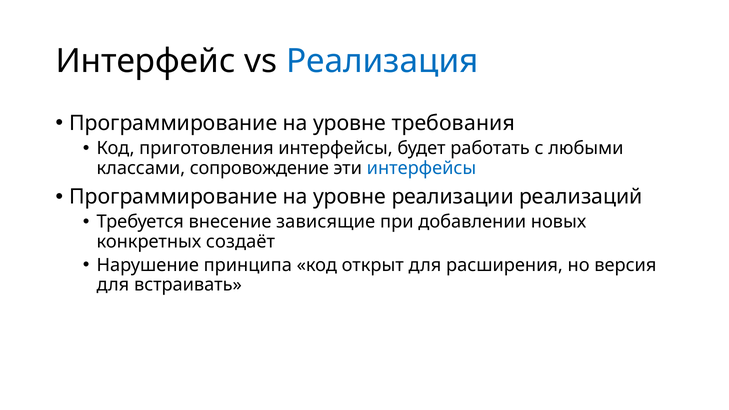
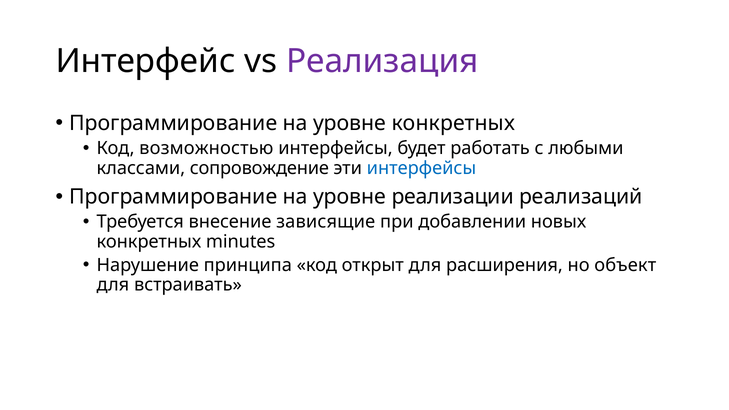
Реализация colour: blue -> purple (382, 61)
уровне требования: требования -> конкретных (453, 123)
приготовления: приготовления -> возможностью (206, 148)
создаёт: создаёт -> minutes (241, 242)
версия: версия -> объект (625, 265)
